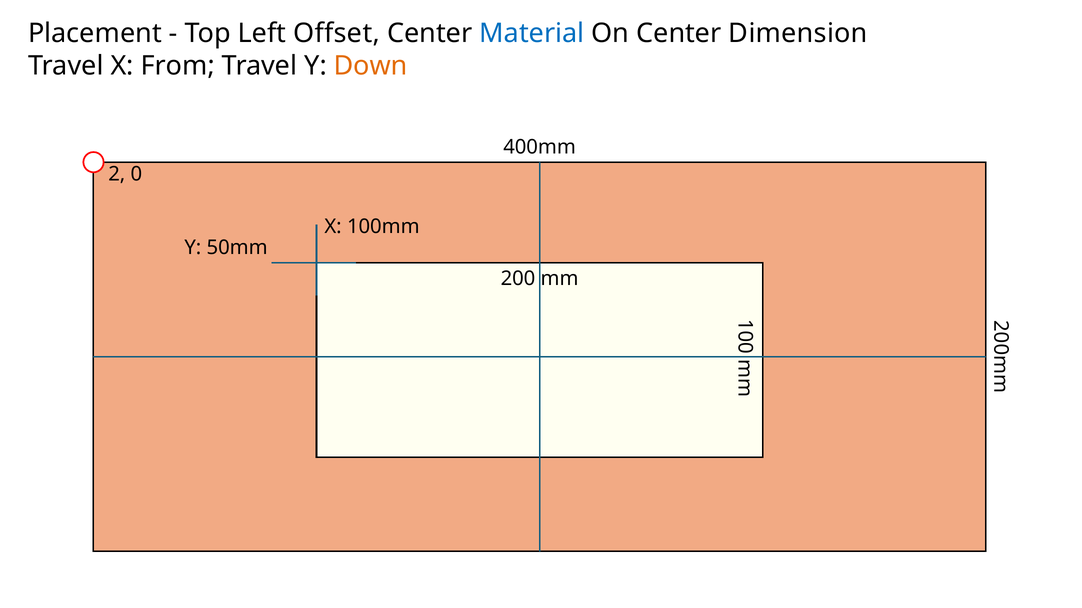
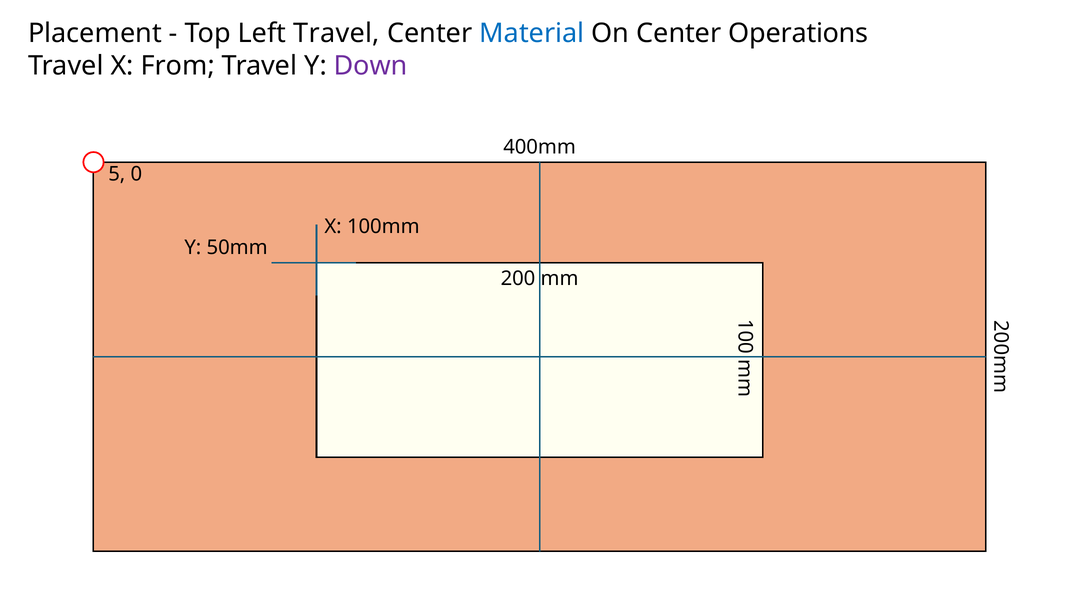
Left Offset: Offset -> Travel (337, 34)
Dimension: Dimension -> Operations (798, 34)
Down colour: orange -> purple (371, 66)
2: 2 -> 5 (117, 174)
